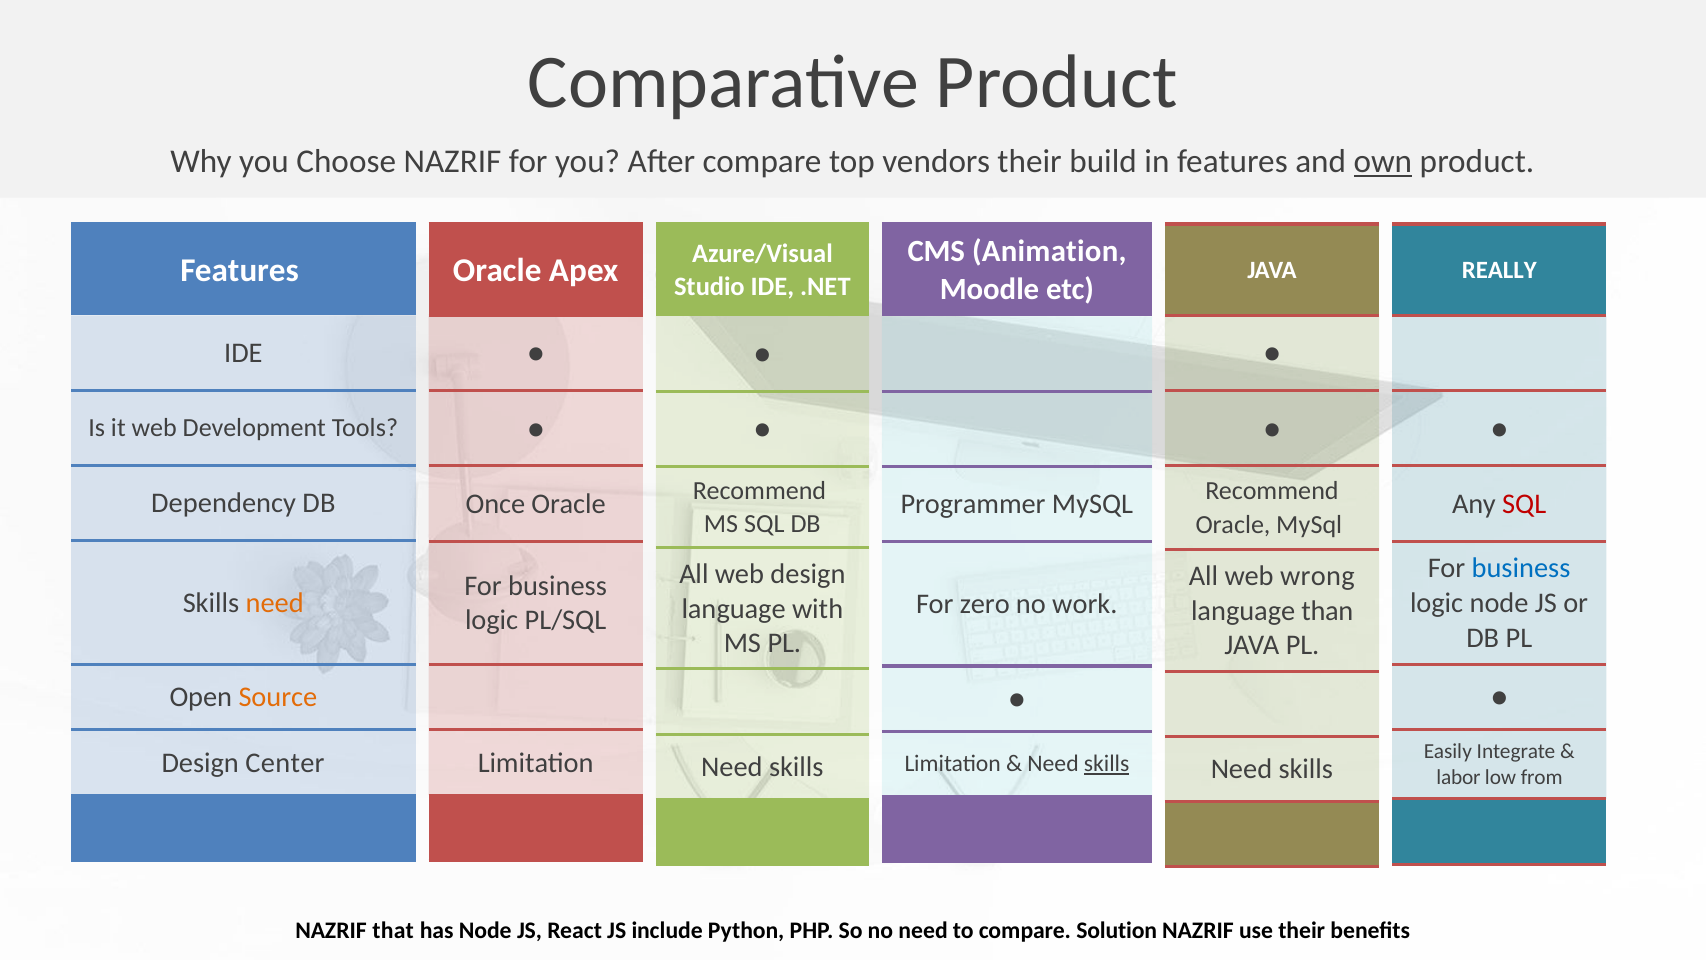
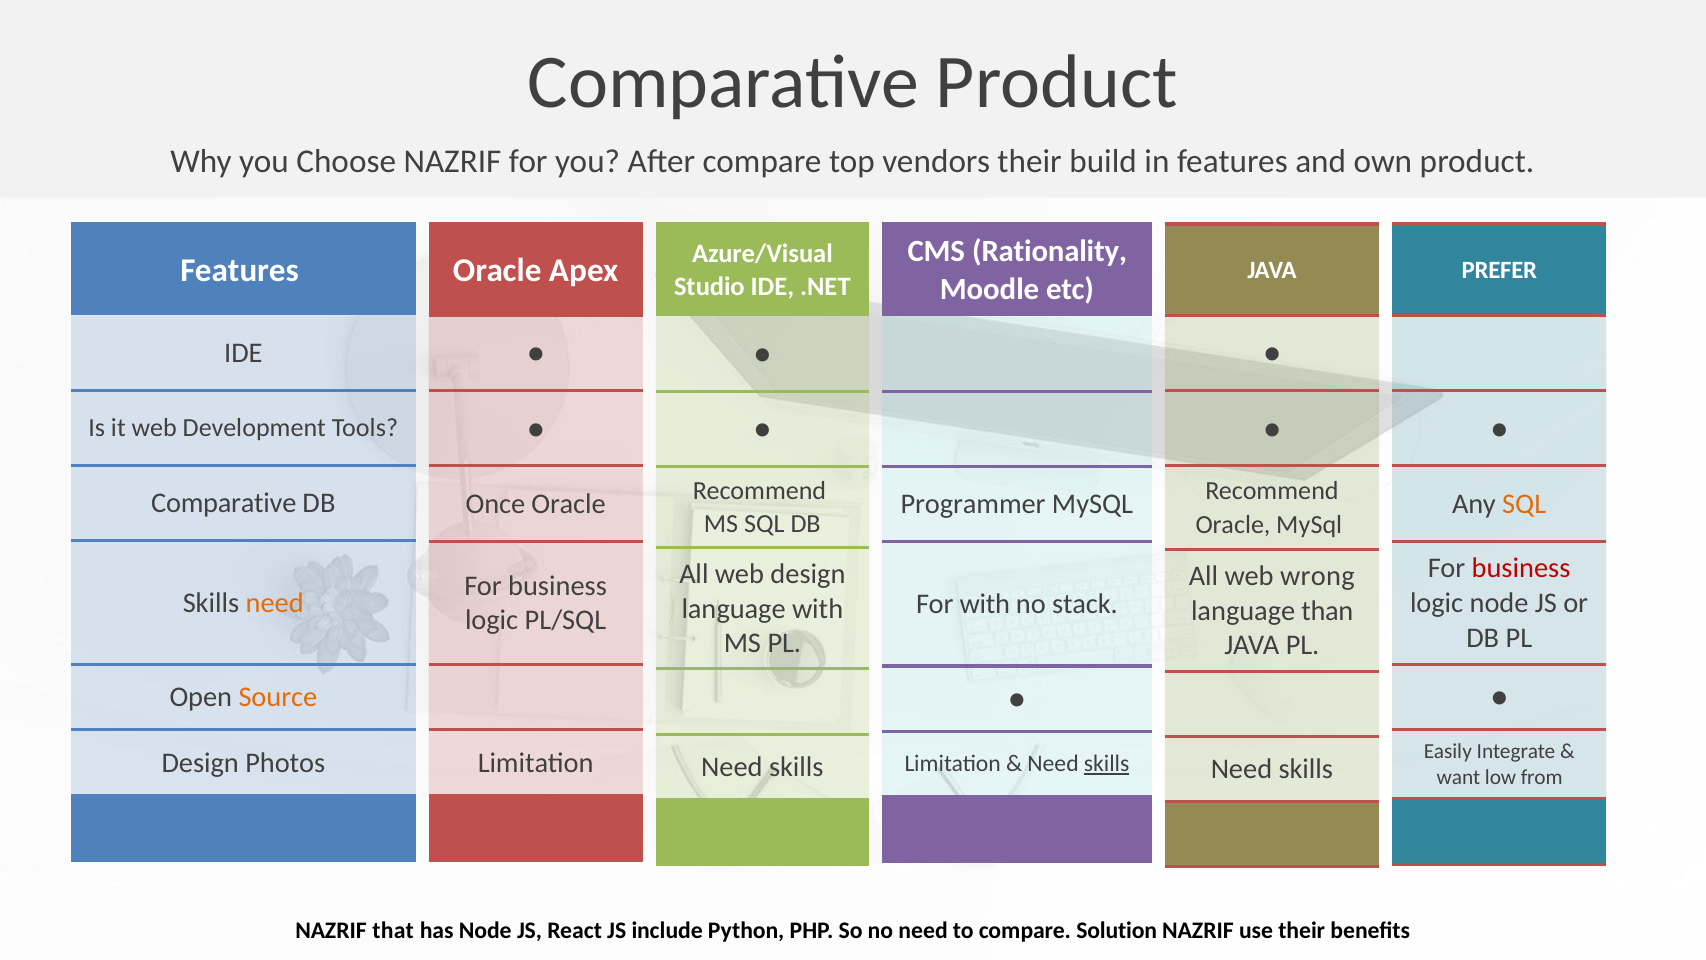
own underline: present -> none (1383, 161)
Animation: Animation -> Rationality (1050, 252)
REALLY: REALLY -> PREFER (1499, 270)
Dependency: Dependency -> Comparative (224, 503)
SQL colour: red -> orange (1524, 504)
business colour: blue -> red (1521, 568)
For zero: zero -> with (985, 604)
work: work -> stack (1085, 604)
Center: Center -> Photos (285, 762)
labor: labor -> want (1458, 777)
